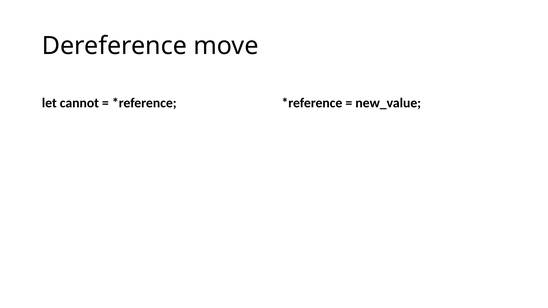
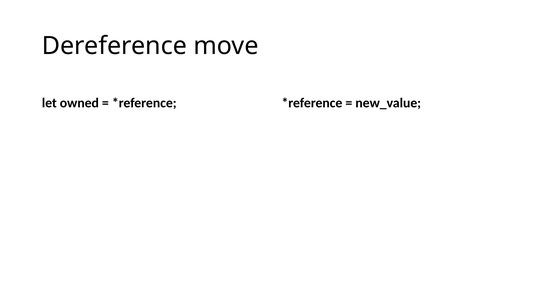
cannot: cannot -> owned (79, 103)
